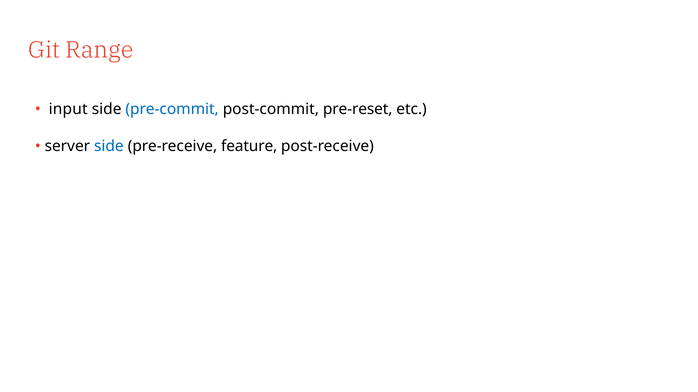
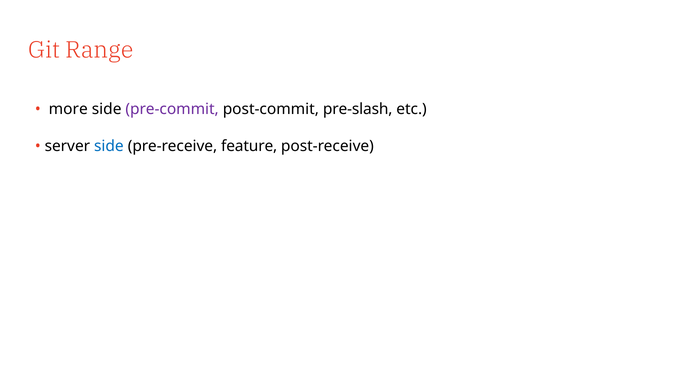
input: input -> more (68, 109)
pre-commit colour: blue -> purple (172, 109)
pre-reset: pre-reset -> pre-slash (358, 109)
